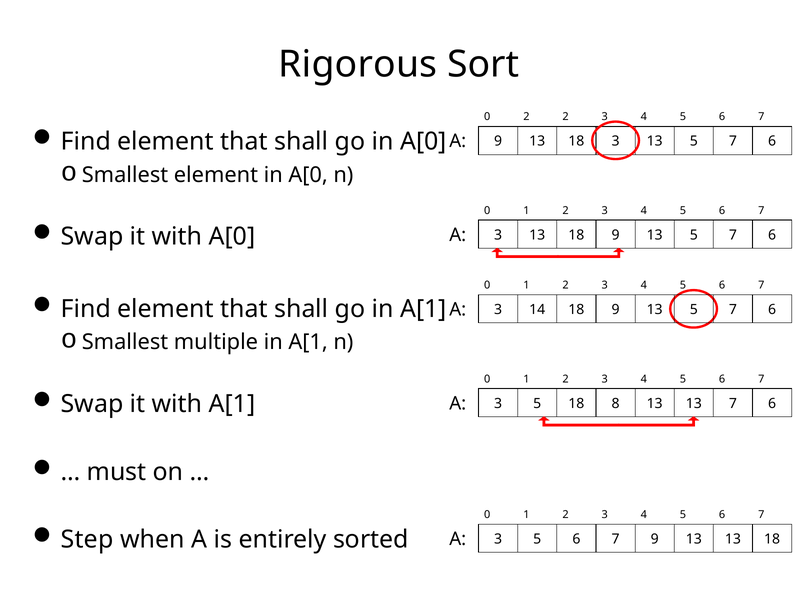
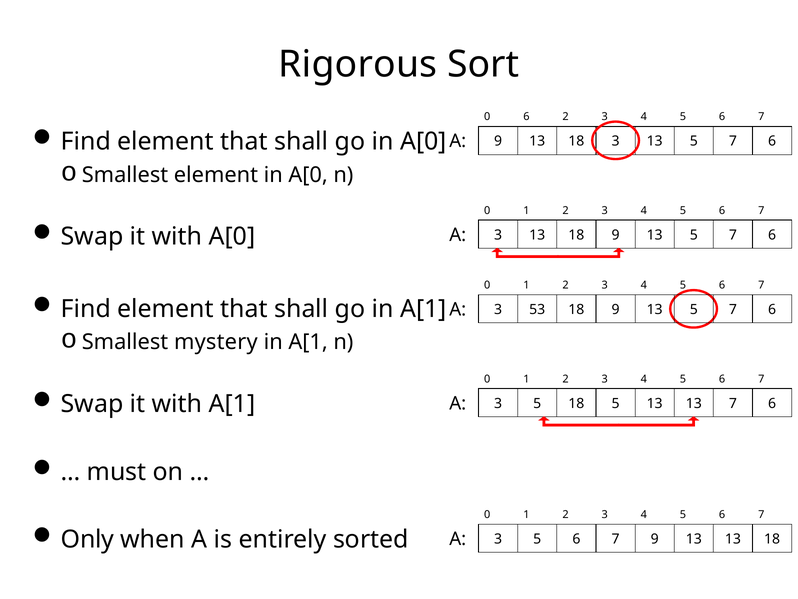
0 2: 2 -> 6 (526, 117)
14: 14 -> 53 (537, 309)
multiple: multiple -> mystery (216, 342)
18 8: 8 -> 5 (616, 403)
Step: Step -> Only (87, 539)
